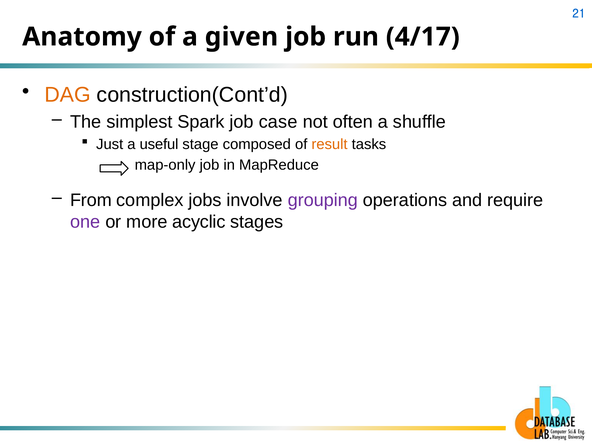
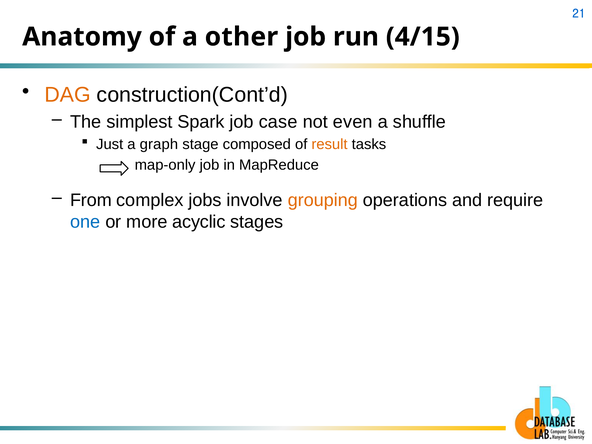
given: given -> other (241, 37)
4/17: 4/17 -> 4/15 (423, 37)
often: often -> even (353, 122)
useful: useful -> graph (159, 144)
grouping colour: purple -> orange (323, 200)
one colour: purple -> blue (85, 222)
